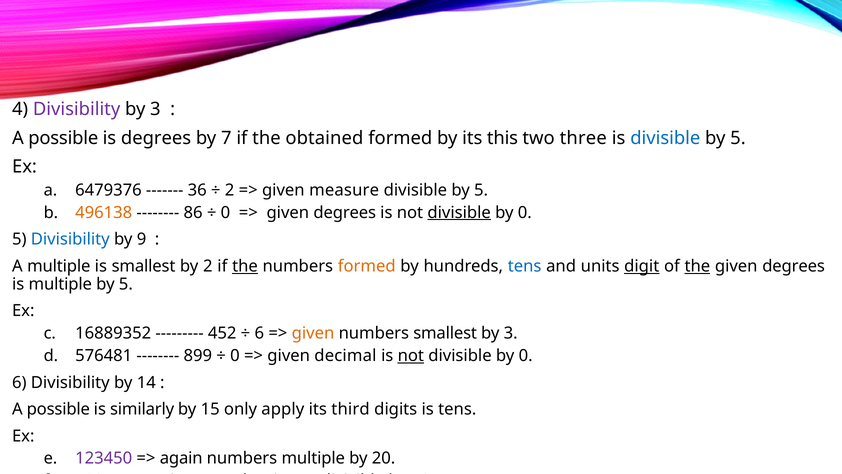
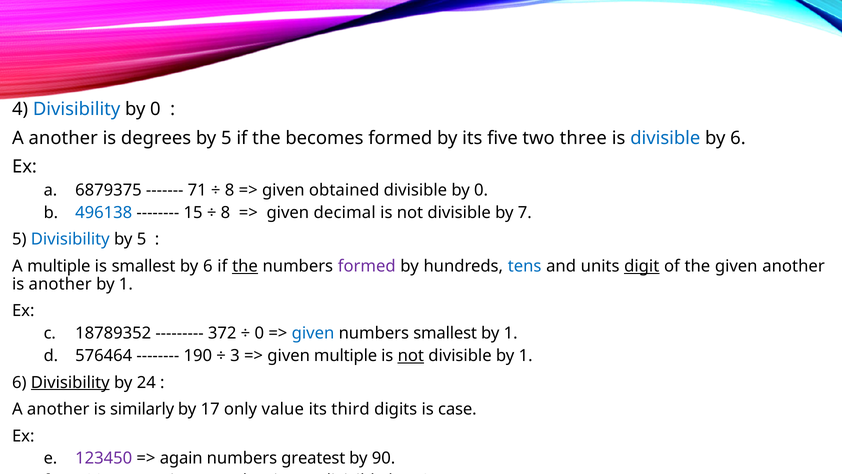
Divisibility colour: purple -> blue (77, 109)
3: 3 -> 0 (155, 109)
possible: possible -> another (63, 138)
7: 7 -> 5 (226, 138)
obtained: obtained -> becomes (324, 138)
this: this -> five (502, 138)
5: 5 -> 6 (738, 138)
6479376: 6479376 -> 6879375 (108, 190)
36: 36 -> 71 (197, 190)
2: 2 -> 8 (230, 190)
measure: measure -> obtained (344, 190)
5: 5 -> 0 (481, 190)
496138 colour: orange -> blue (104, 212)
86: 86 -> 15 (193, 212)
0: 0 -> 8 (225, 212)
degrees: degrees -> decimal (345, 212)
divisible underline: present -> none (459, 212)
0: 0 -> 7 (525, 212)
9: 9 -> 5 (142, 239)
2: 2 -> 6 (208, 266)
formed colour: orange -> purple (367, 266)
the underline: present -> none (697, 266)
degrees: degrees -> another (794, 266)
is multiple: multiple -> another (60, 284)
5: 5 -> 1 (126, 284)
16889352: 16889352 -> 18789352 (113, 333)
452: 452 -> 372 (222, 333)
6: 6 -> 0 (259, 333)
given colour: orange -> blue (313, 333)
3: 3 -> 1 (511, 333)
576481: 576481 -> 576464 (104, 355)
899: 899 -> 190 (198, 355)
0: 0 -> 3 (235, 355)
given decimal: decimal -> multiple (346, 355)
0: 0 -> 1 (526, 355)
Divisibility underline: none -> present (70, 382)
14: 14 -> 24 (146, 382)
possible: possible -> another (58, 409)
15: 15 -> 17 (210, 409)
apply: apply -> value (283, 409)
is tens: tens -> case (457, 409)
numbers multiple: multiple -> greatest (313, 458)
20: 20 -> 90 (384, 458)
